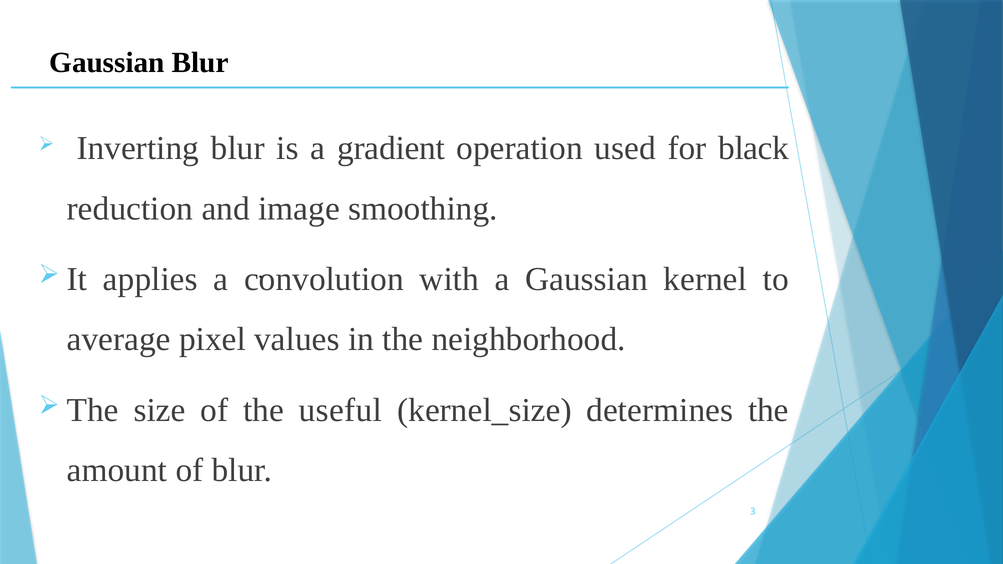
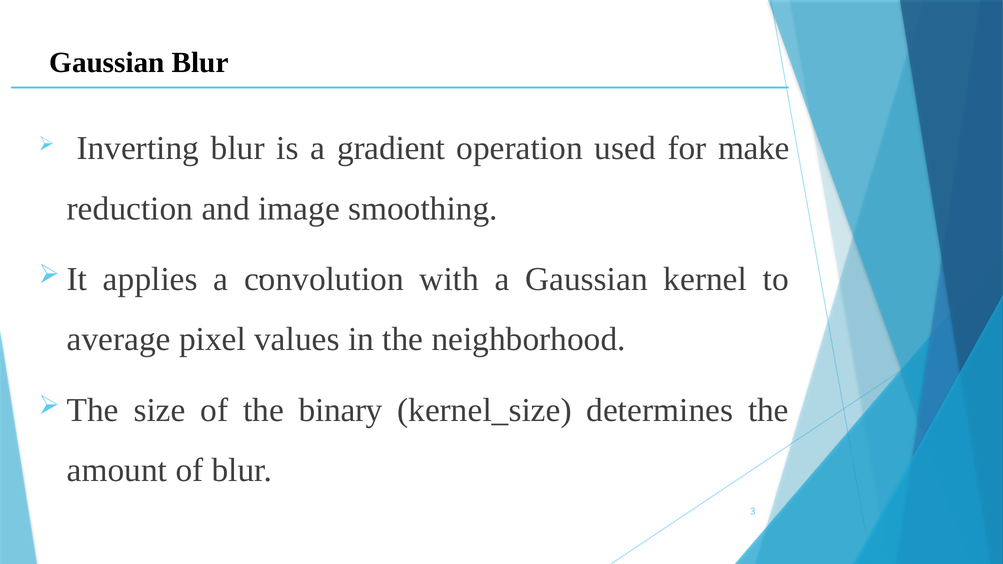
black: black -> make (754, 148)
useful: useful -> binary (341, 410)
